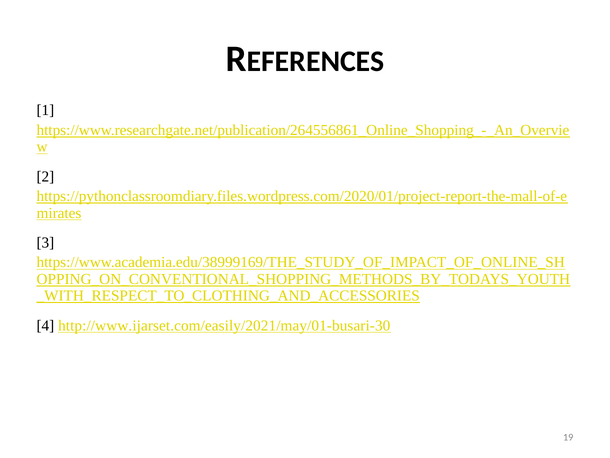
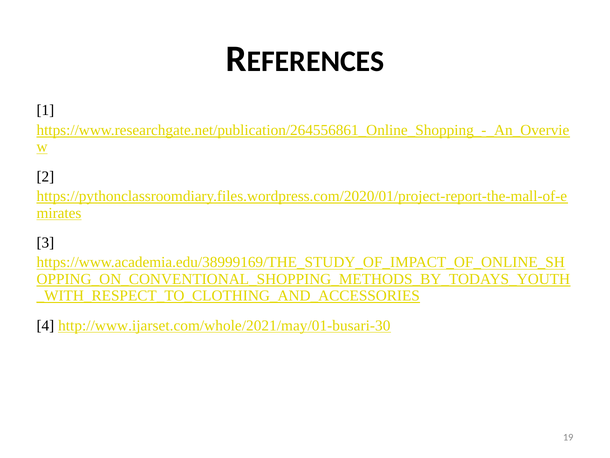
http://www.ijarset.com/easily/2021/may/01-busari-30: http://www.ijarset.com/easily/2021/may/01-busari-30 -> http://www.ijarset.com/whole/2021/may/01-busari-30 (224, 325)
